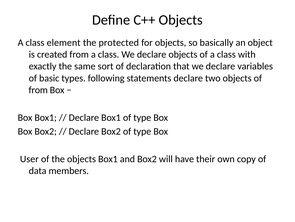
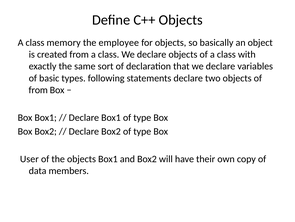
element: element -> memory (64, 42)
protected: protected -> employee (119, 42)
